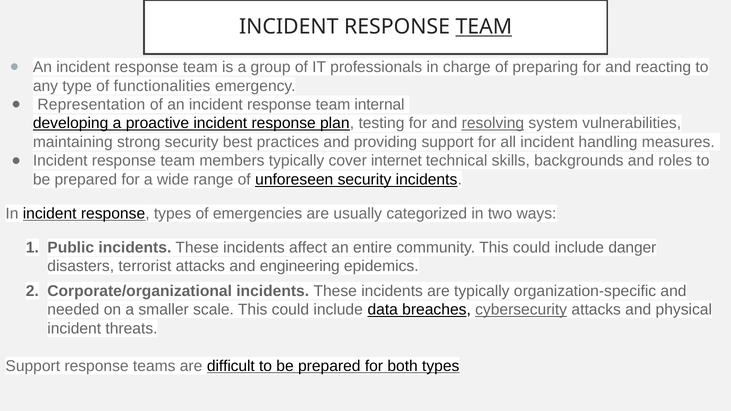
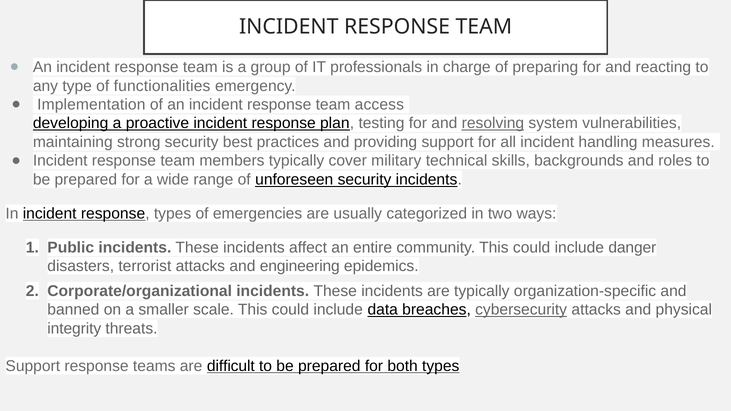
TEAM underline: present -> none (484, 27)
Representation: Representation -> Implementation (91, 105)
internal: internal -> access (379, 105)
internet: internet -> military (396, 161)
needed: needed -> banned (73, 310)
incident: incident -> integrity (74, 329)
